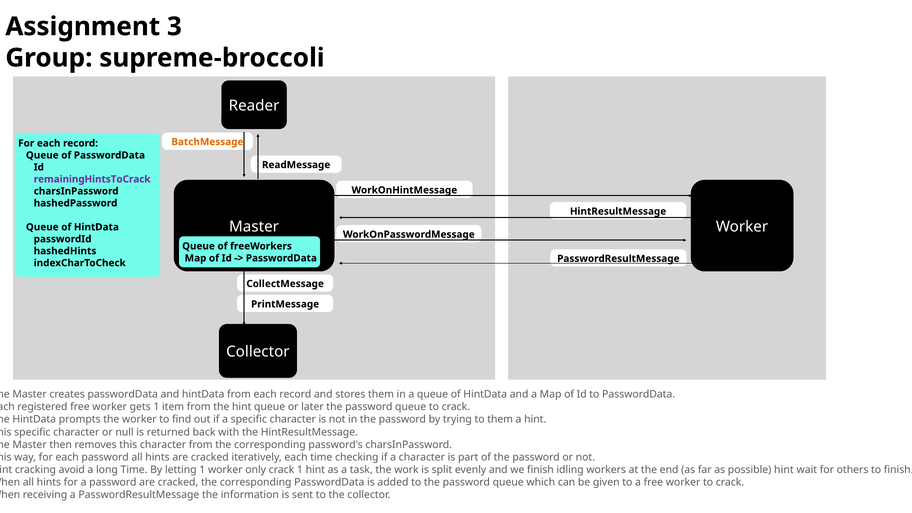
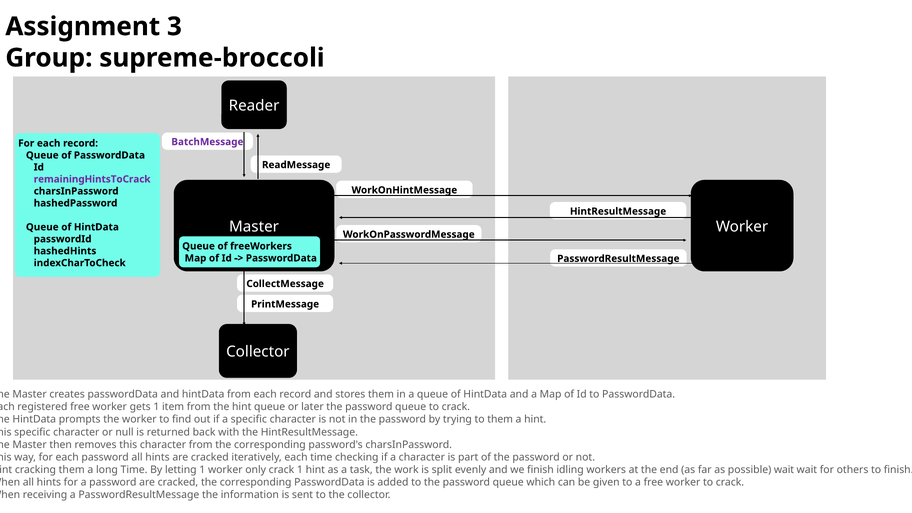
BatchMessage colour: orange -> purple (207, 142)
cracking avoid: avoid -> them (72, 470)
possible hint: hint -> wait (784, 470)
